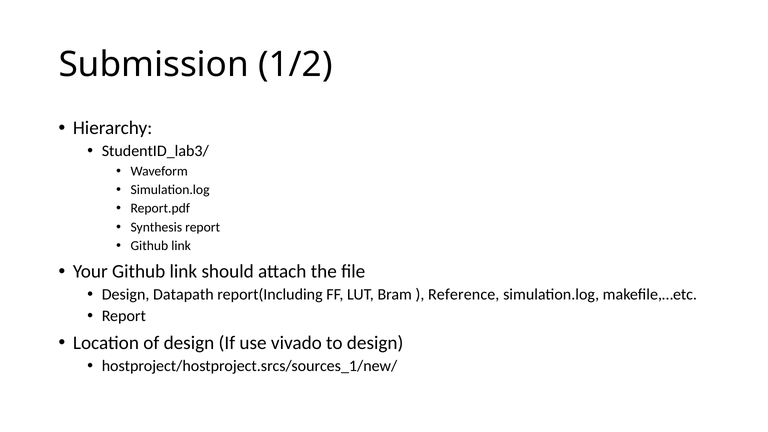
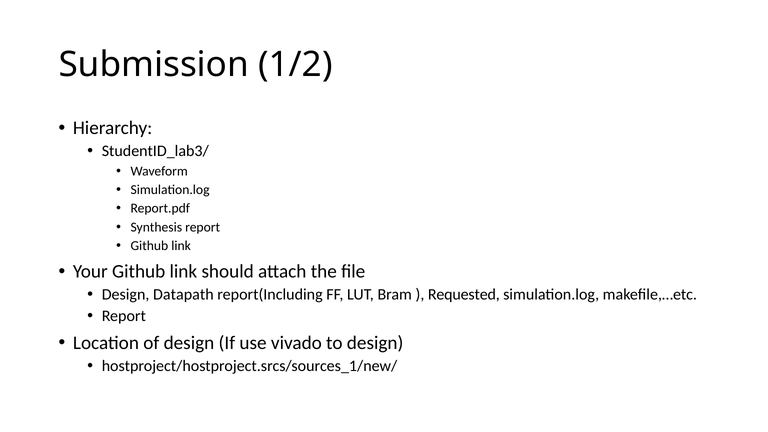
Reference: Reference -> Requested (464, 295)
